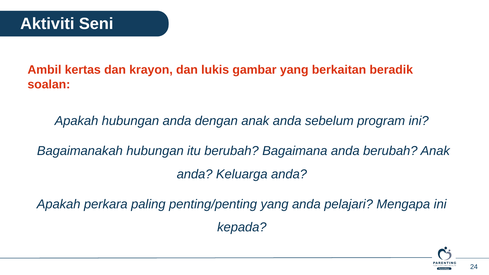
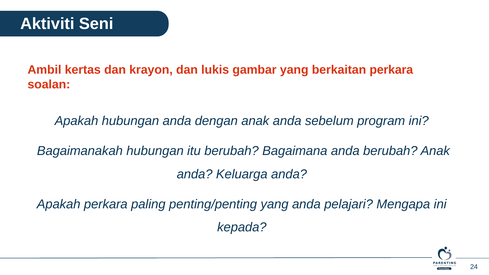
berkaitan beradik: beradik -> perkara (391, 70)
